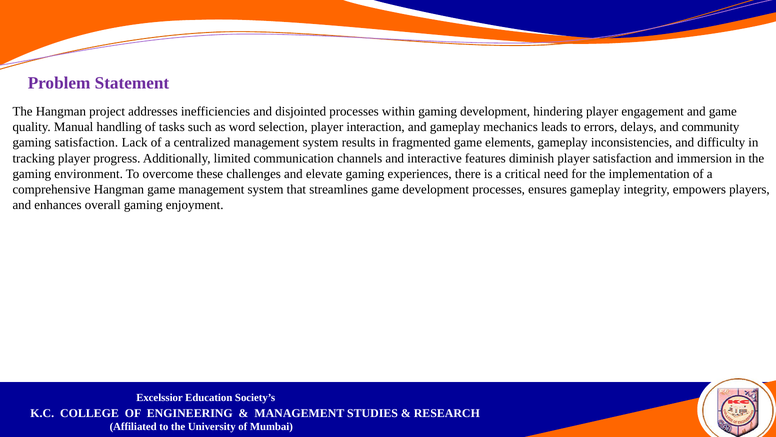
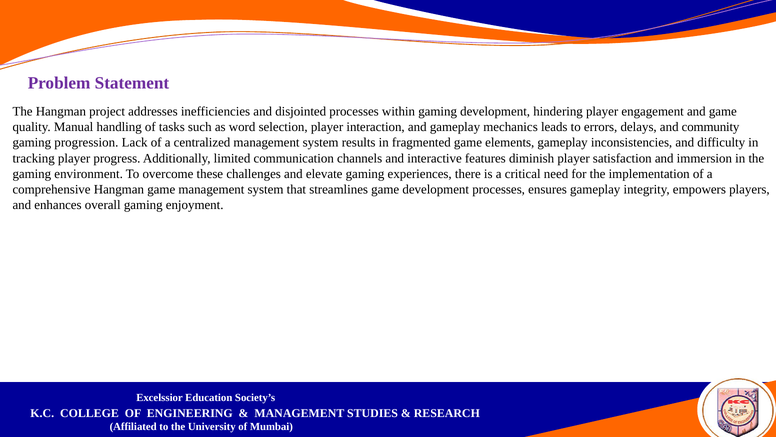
gaming satisfaction: satisfaction -> progression (86, 143)
